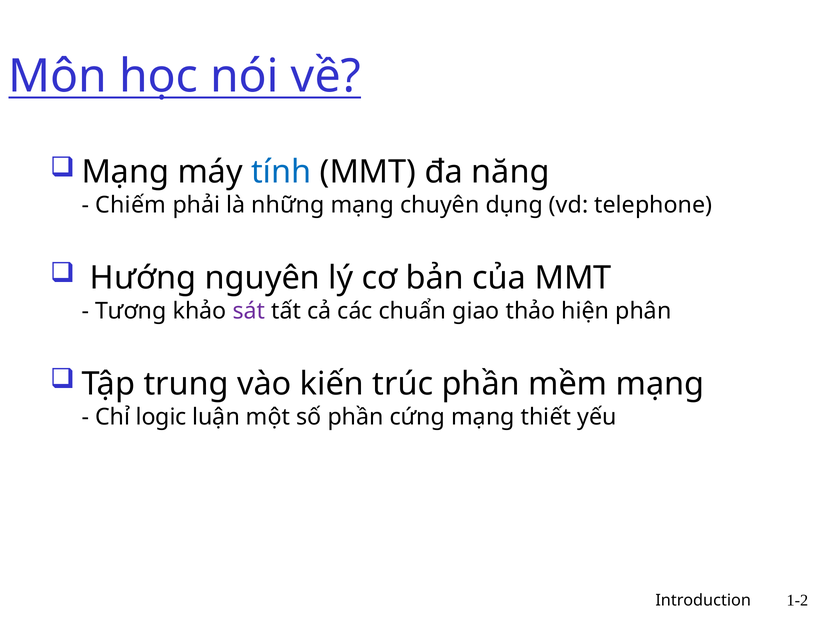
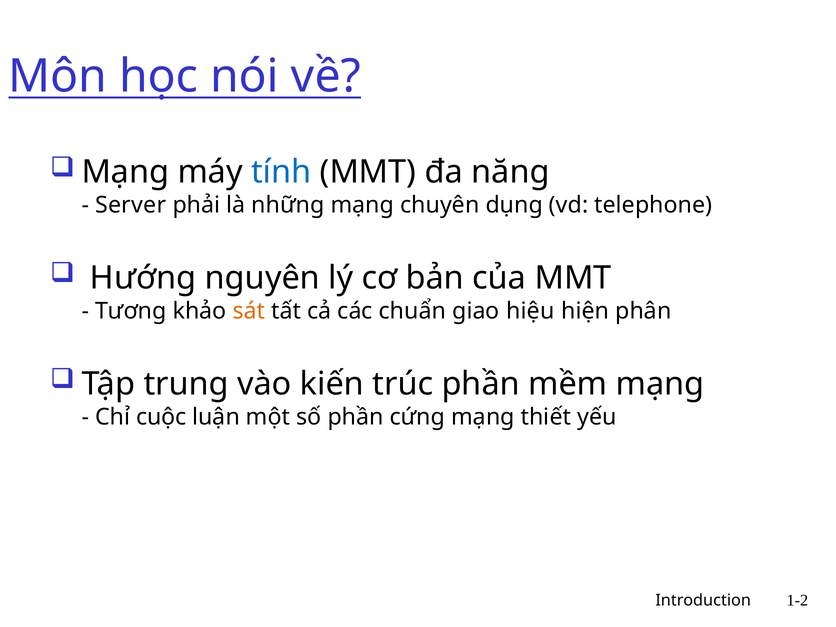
Chiếm: Chiếm -> Server (131, 205)
sát colour: purple -> orange (249, 311)
thảo: thảo -> hiệu (530, 311)
logic: logic -> cuộc (161, 417)
